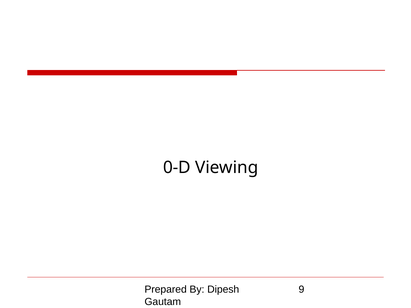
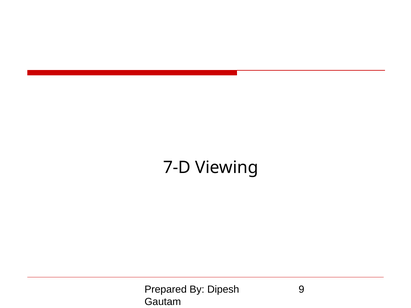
0-D: 0-D -> 7-D (177, 168)
